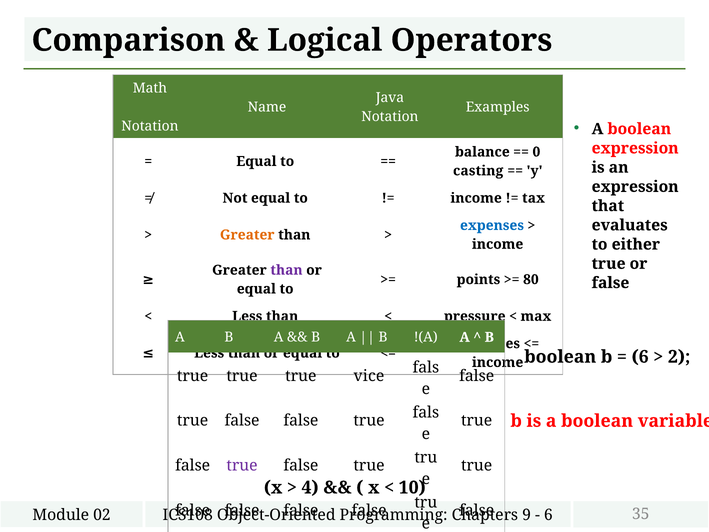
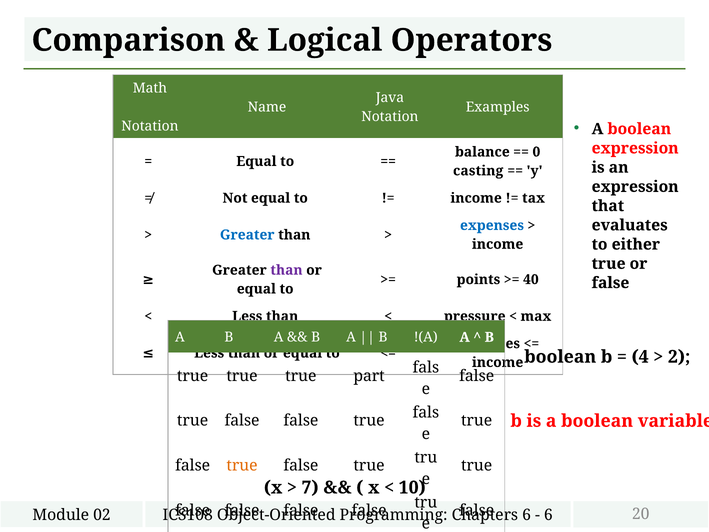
Greater colour: orange -> blue (247, 235)
80: 80 -> 40 (531, 279)
6: 6 -> 4 (640, 357)
vice: vice -> part (369, 376)
true colour: purple -> orange (242, 465)
4: 4 -> 7 (310, 487)
9: 9 -> 6 (527, 515)
35: 35 -> 20 (641, 514)
